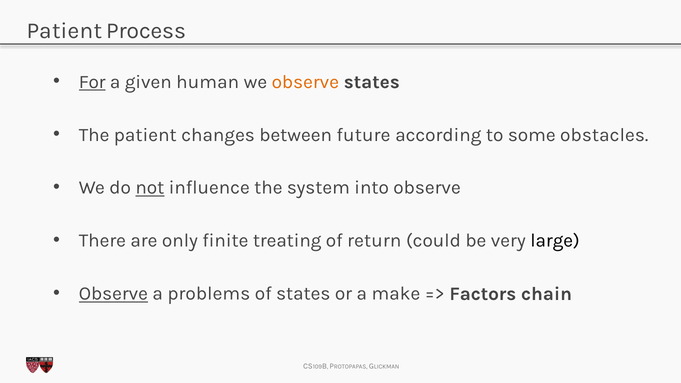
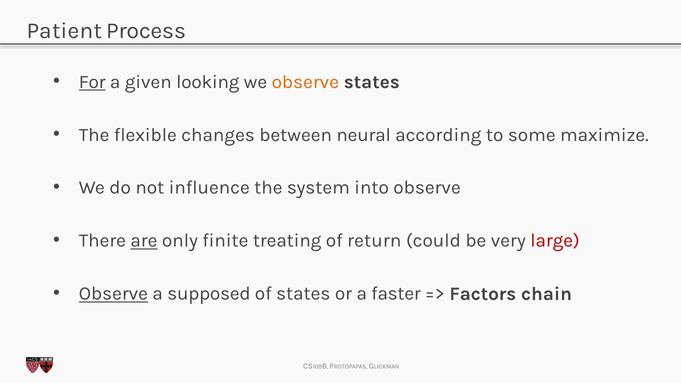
human: human -> looking (208, 82)
The patient: patient -> flexible (145, 135)
future: future -> neural (364, 135)
obstacles: obstacles -> maximize (604, 135)
not underline: present -> none (150, 188)
are underline: none -> present (144, 241)
large colour: black -> red (555, 241)
problems: problems -> supposed (209, 294)
make: make -> faster (396, 294)
